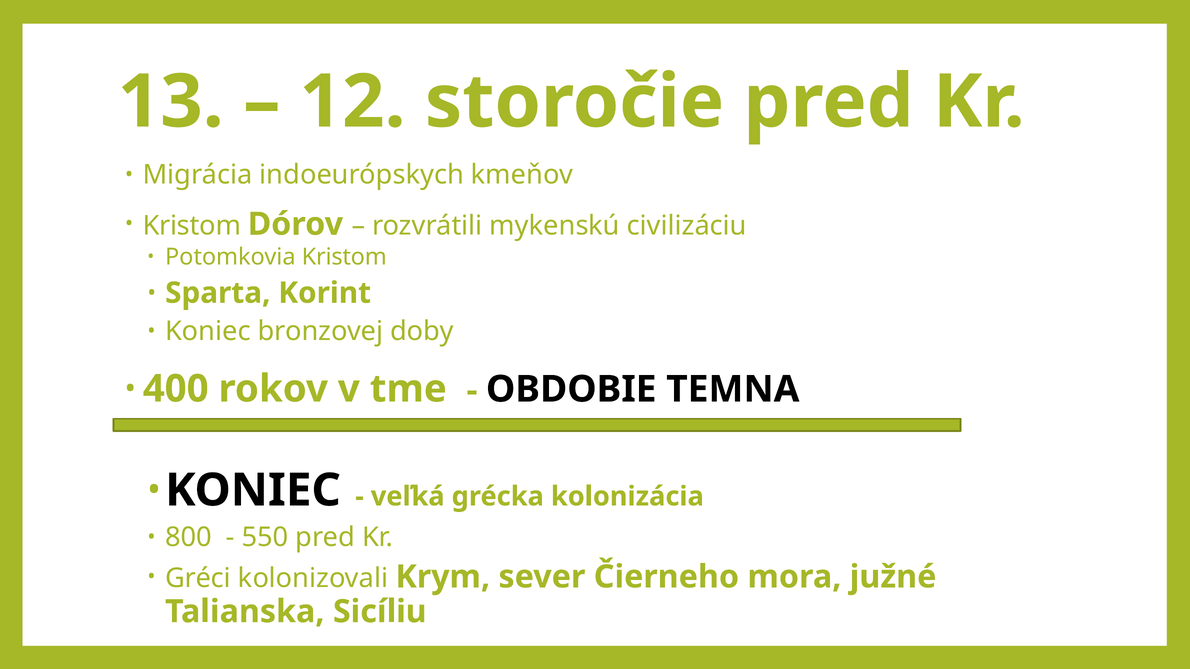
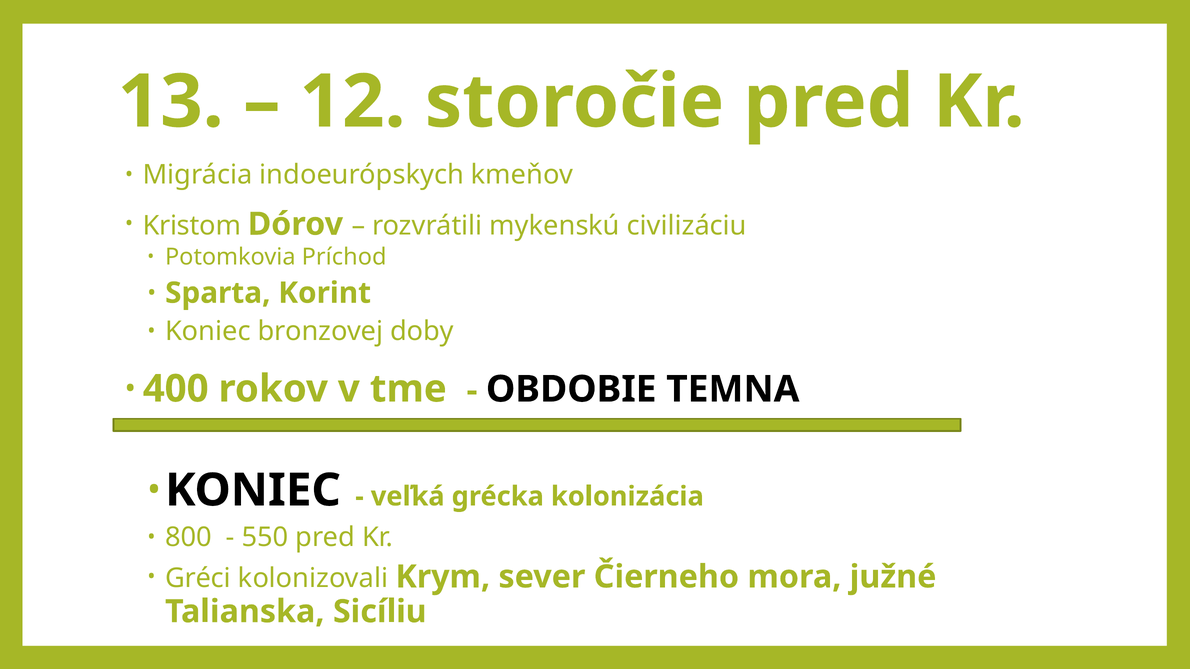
Potomkovia Kristom: Kristom -> Príchod (344, 257)
